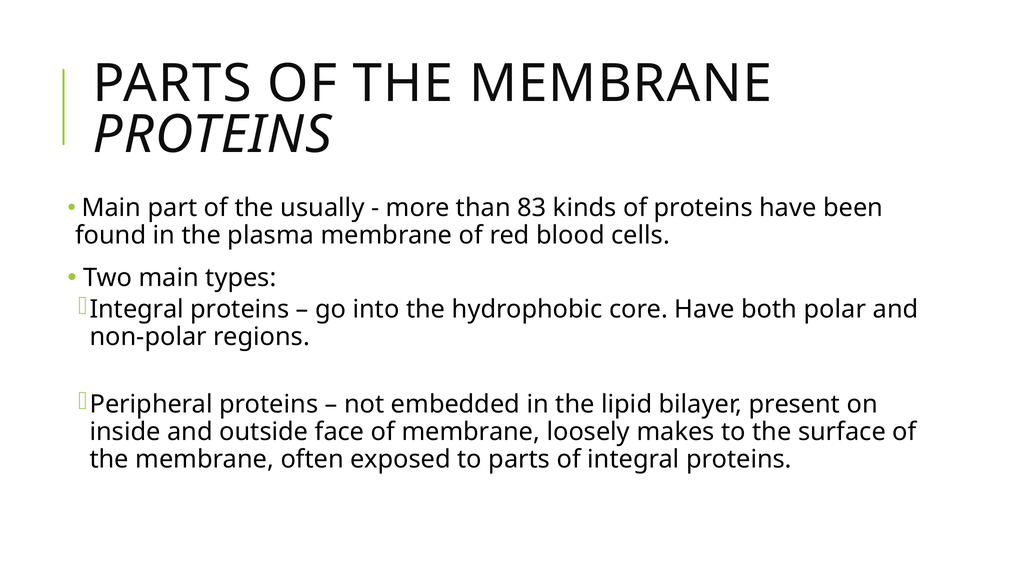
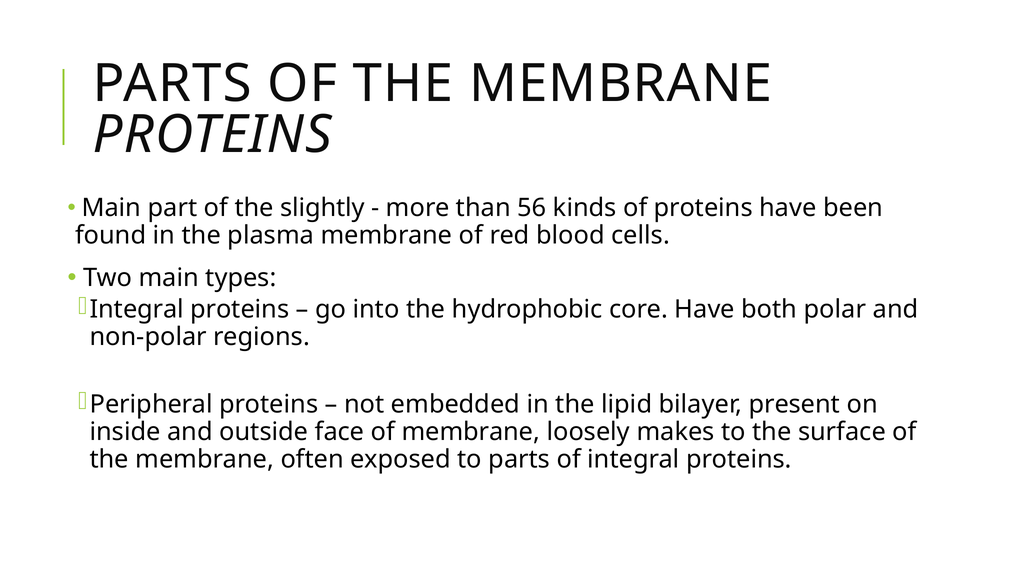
usually: usually -> slightly (323, 208)
83: 83 -> 56 (532, 208)
